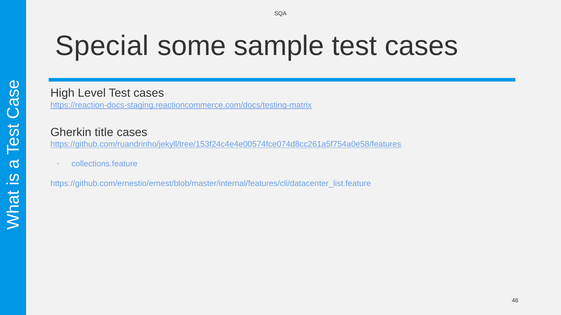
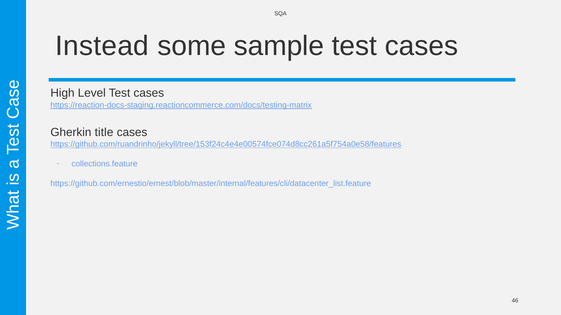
Special: Special -> Instead (102, 46)
